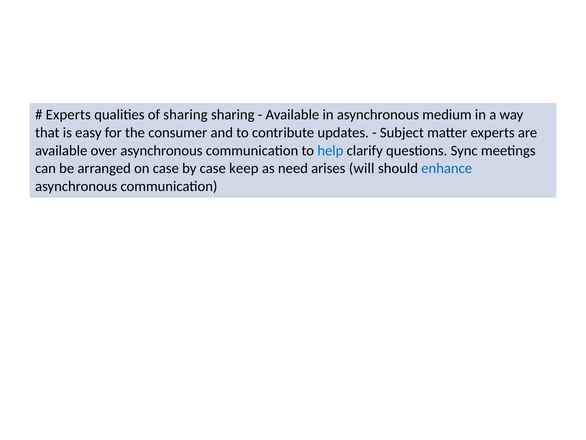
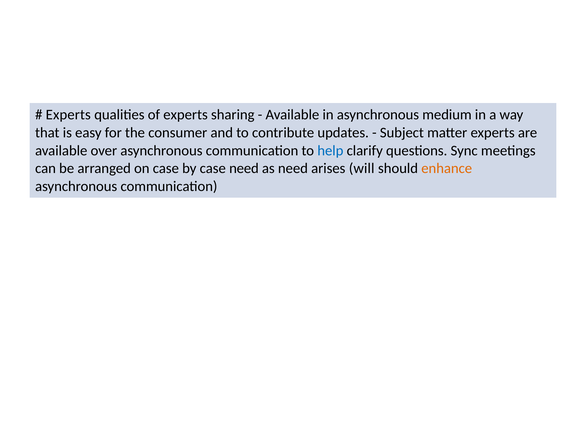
of sharing: sharing -> experts (186, 115)
case keep: keep -> need (244, 168)
enhance colour: blue -> orange (447, 168)
